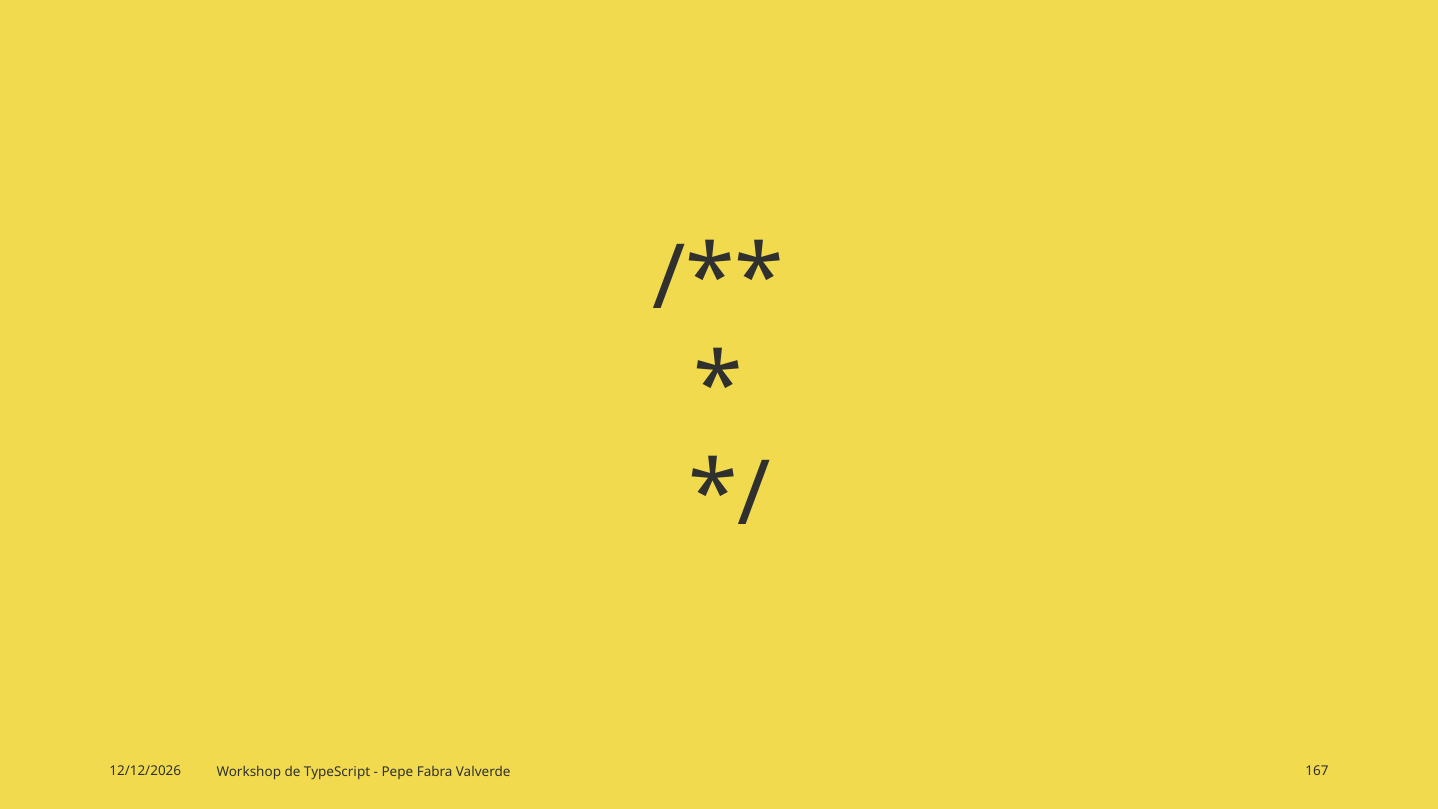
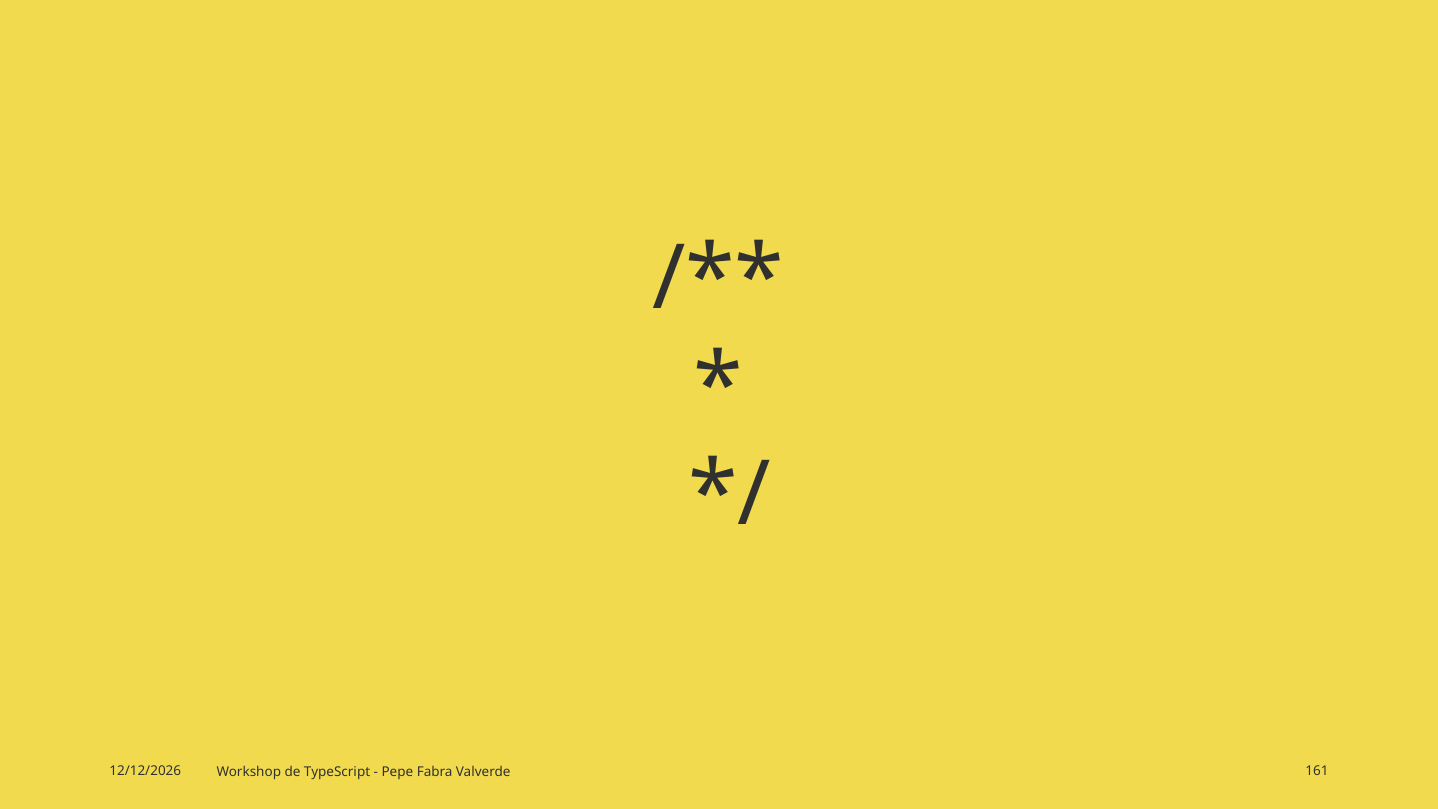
167: 167 -> 161 (1317, 771)
